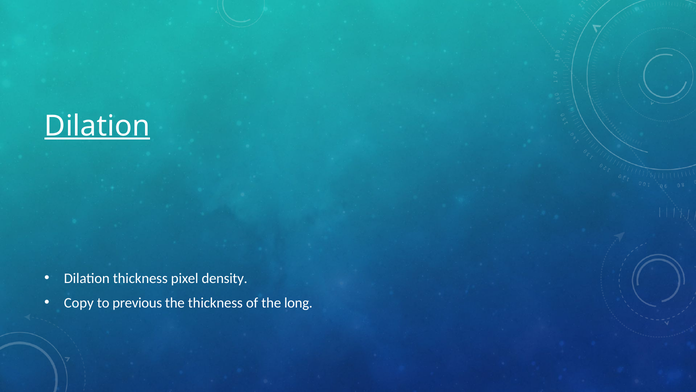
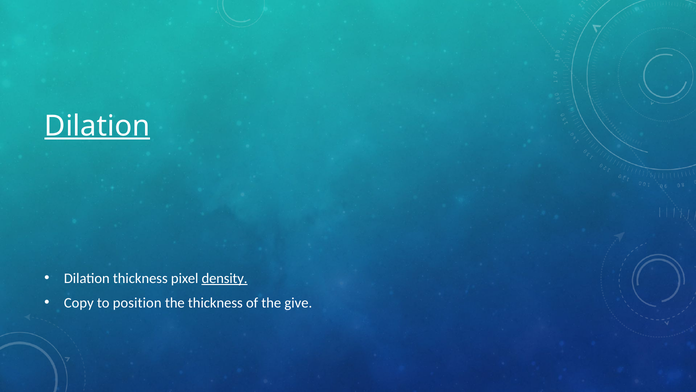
density underline: none -> present (225, 278)
previous: previous -> position (137, 303)
long: long -> give (298, 303)
